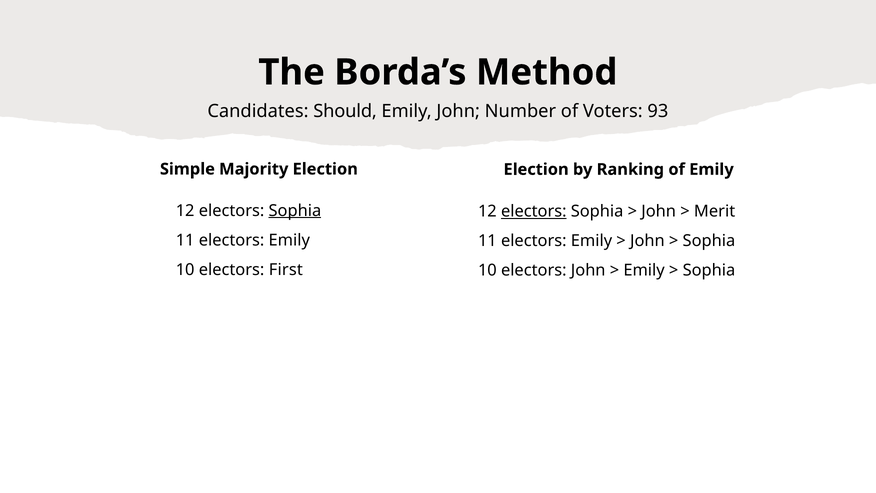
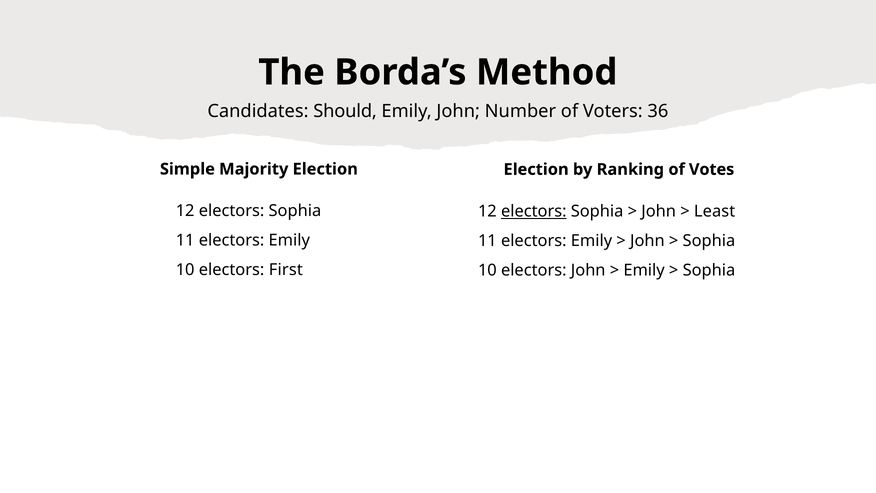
93: 93 -> 36 (658, 111)
of Emily: Emily -> Votes (712, 169)
Sophia underline: present -> none (295, 211)
Merit: Merit -> Least (715, 211)
